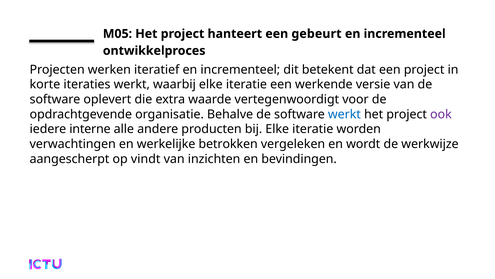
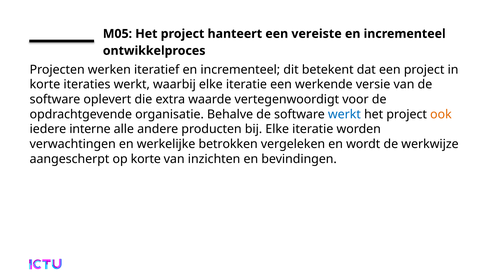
gebeurt: gebeurt -> vereiste (317, 34)
ook colour: purple -> orange (441, 114)
op vindt: vindt -> korte (146, 159)
